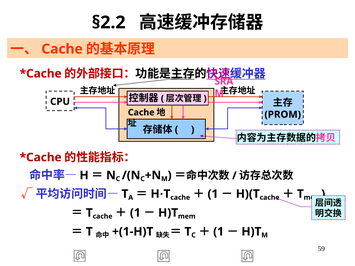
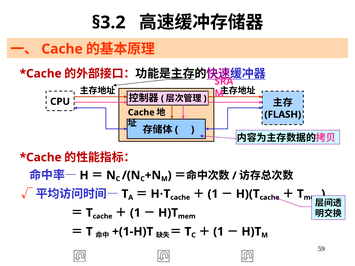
§2.2: §2.2 -> §3.2 (109, 23)
PROM: PROM -> FLASH (283, 115)
